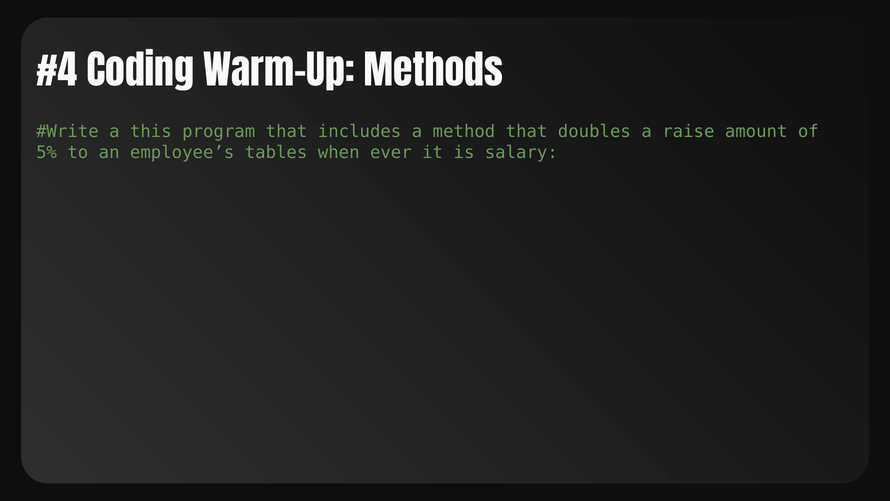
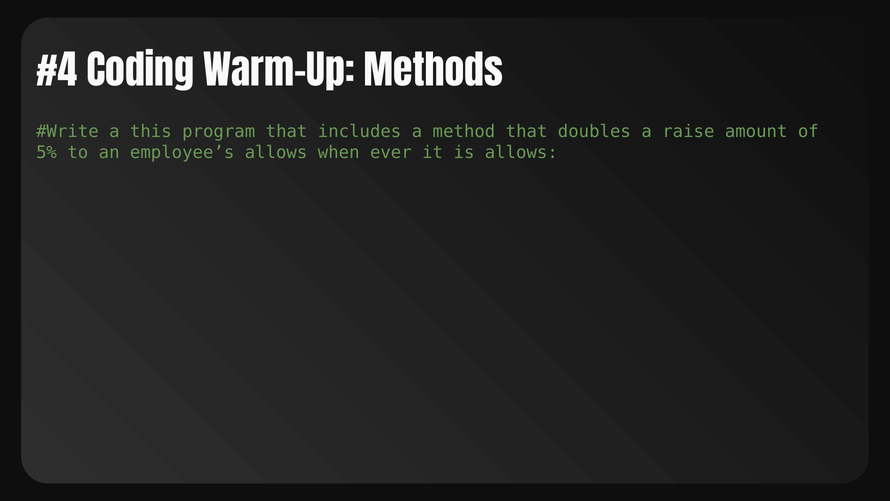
employee’s tables: tables -> allows (276, 152)
is salary: salary -> allows (521, 152)
